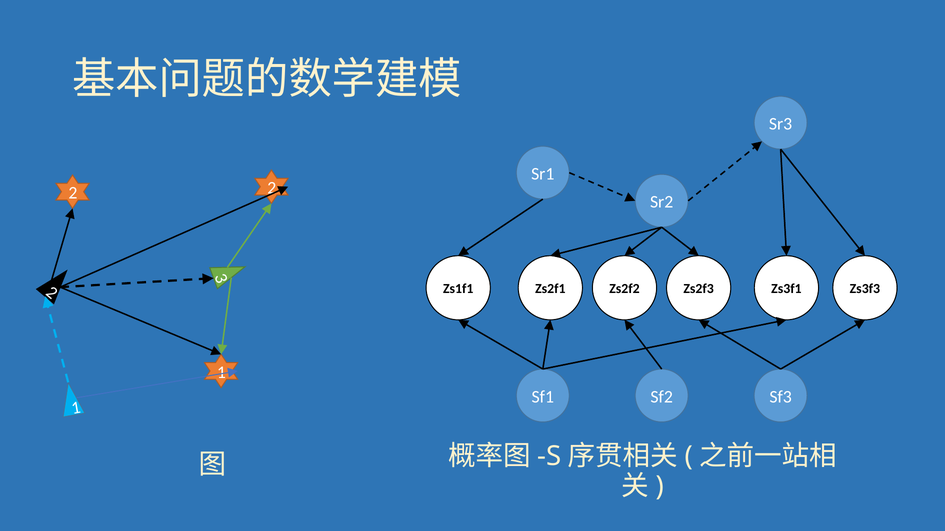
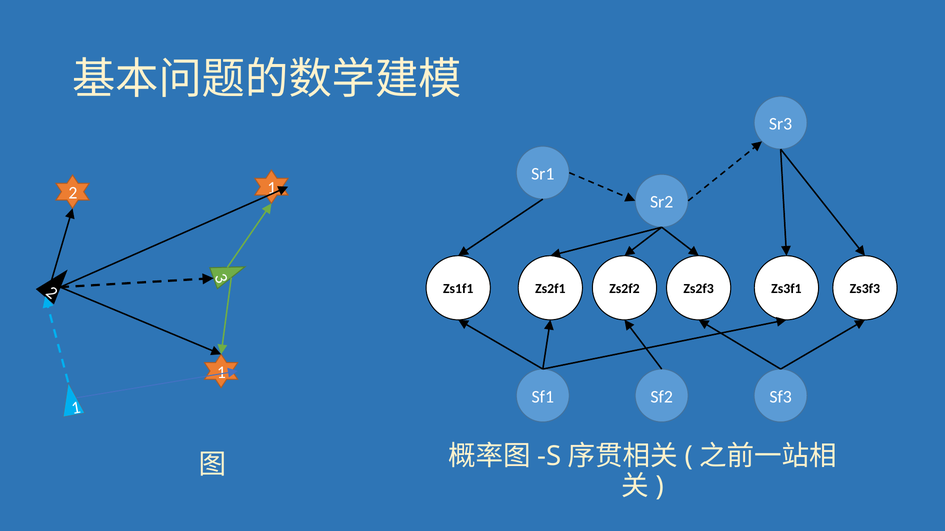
2: 2 -> 1 (272, 188)
